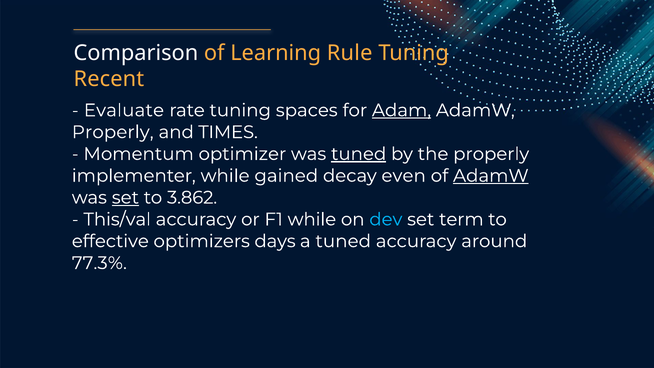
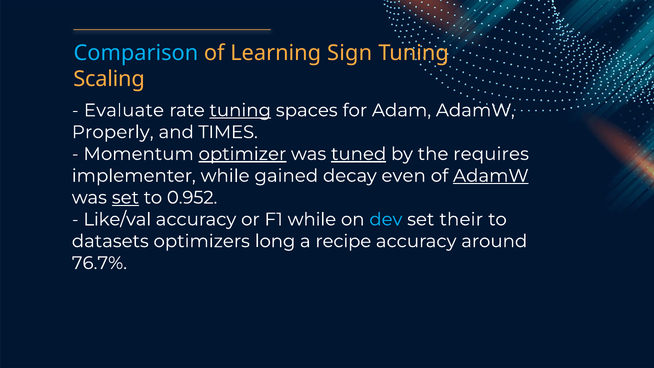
Comparison colour: white -> light blue (136, 53)
Rule: Rule -> Sign (350, 53)
Recent: Recent -> Scaling (109, 79)
tuning underline: none -> present (240, 110)
Adam underline: present -> none (402, 110)
optimizer underline: none -> present (242, 154)
the properly: properly -> requires (491, 154)
3.862: 3.862 -> 0.952 (192, 198)
This/val: This/val -> Like/val (117, 219)
term: term -> their (461, 219)
effective: effective -> datasets (110, 241)
days: days -> long (275, 241)
a tuned: tuned -> recipe (343, 241)
77.3%: 77.3% -> 76.7% (99, 263)
